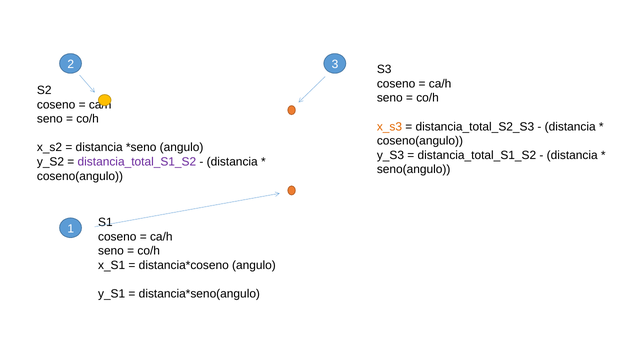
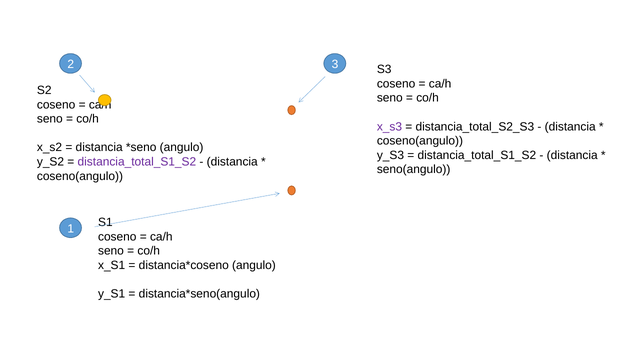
x_s3 colour: orange -> purple (389, 126)
